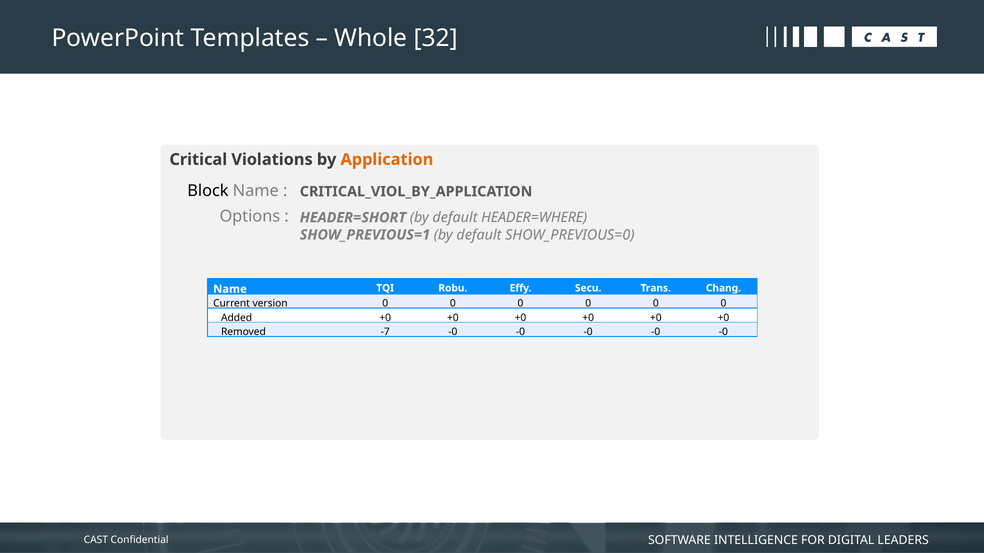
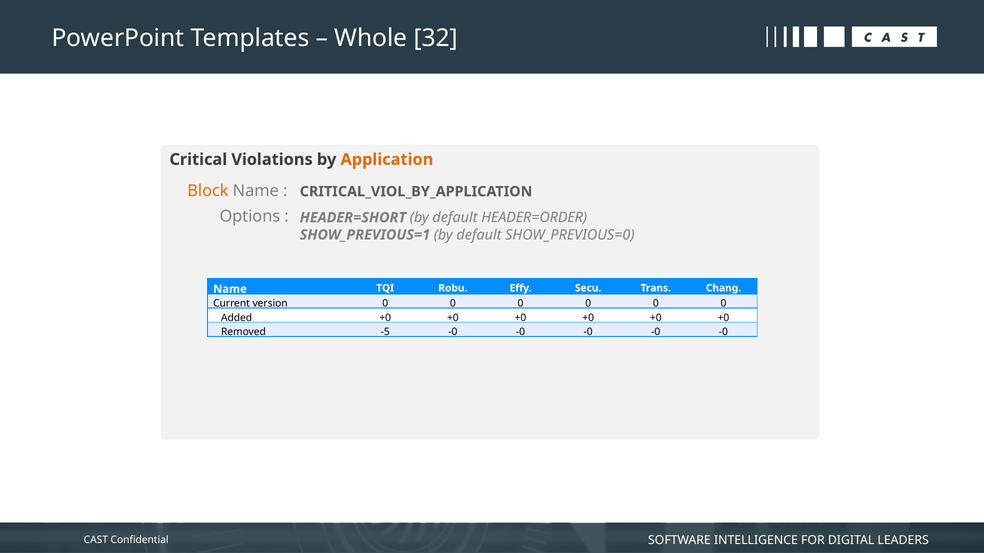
Block colour: black -> orange (208, 191)
HEADER=WHERE: HEADER=WHERE -> HEADER=ORDER (534, 218)
-7: -7 -> -5 (385, 332)
